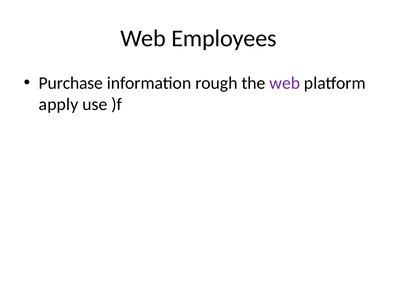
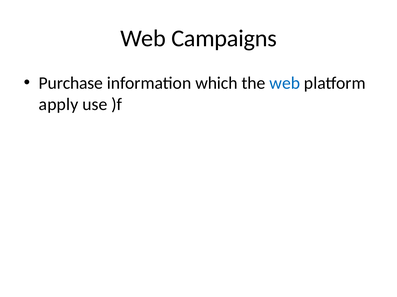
Employees: Employees -> Campaigns (224, 38)
rough: rough -> which (216, 83)
web colour: purple -> blue (285, 83)
